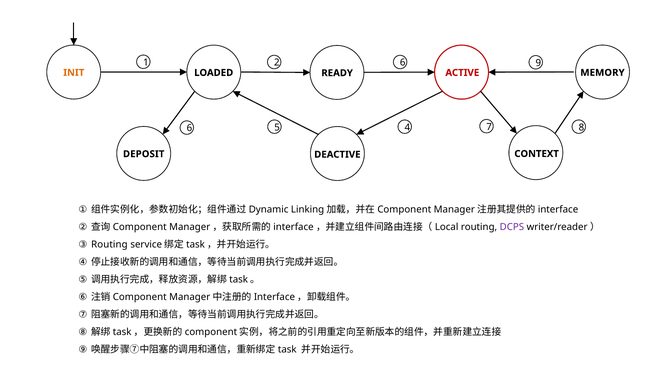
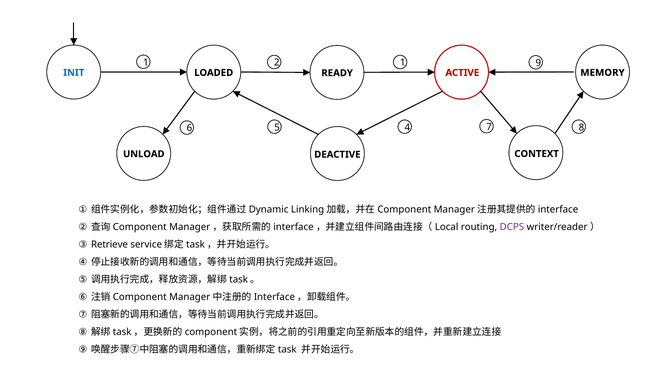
2 6: 6 -> 1 (403, 63)
INIT colour: orange -> blue (74, 73)
DEPOSIT: DEPOSIT -> UNLOAD (144, 154)
Routing: Routing -> Retrieve (110, 244)
